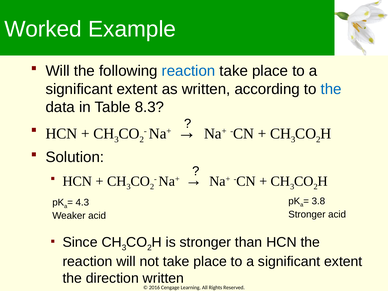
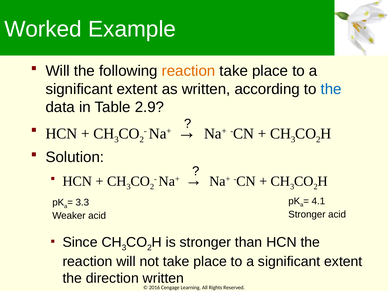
reaction colour: blue -> orange (189, 71)
8.3: 8.3 -> 2.9 (149, 107)
3.8: 3.8 -> 4.1 (318, 201)
4.3: 4.3 -> 3.3 (82, 202)
